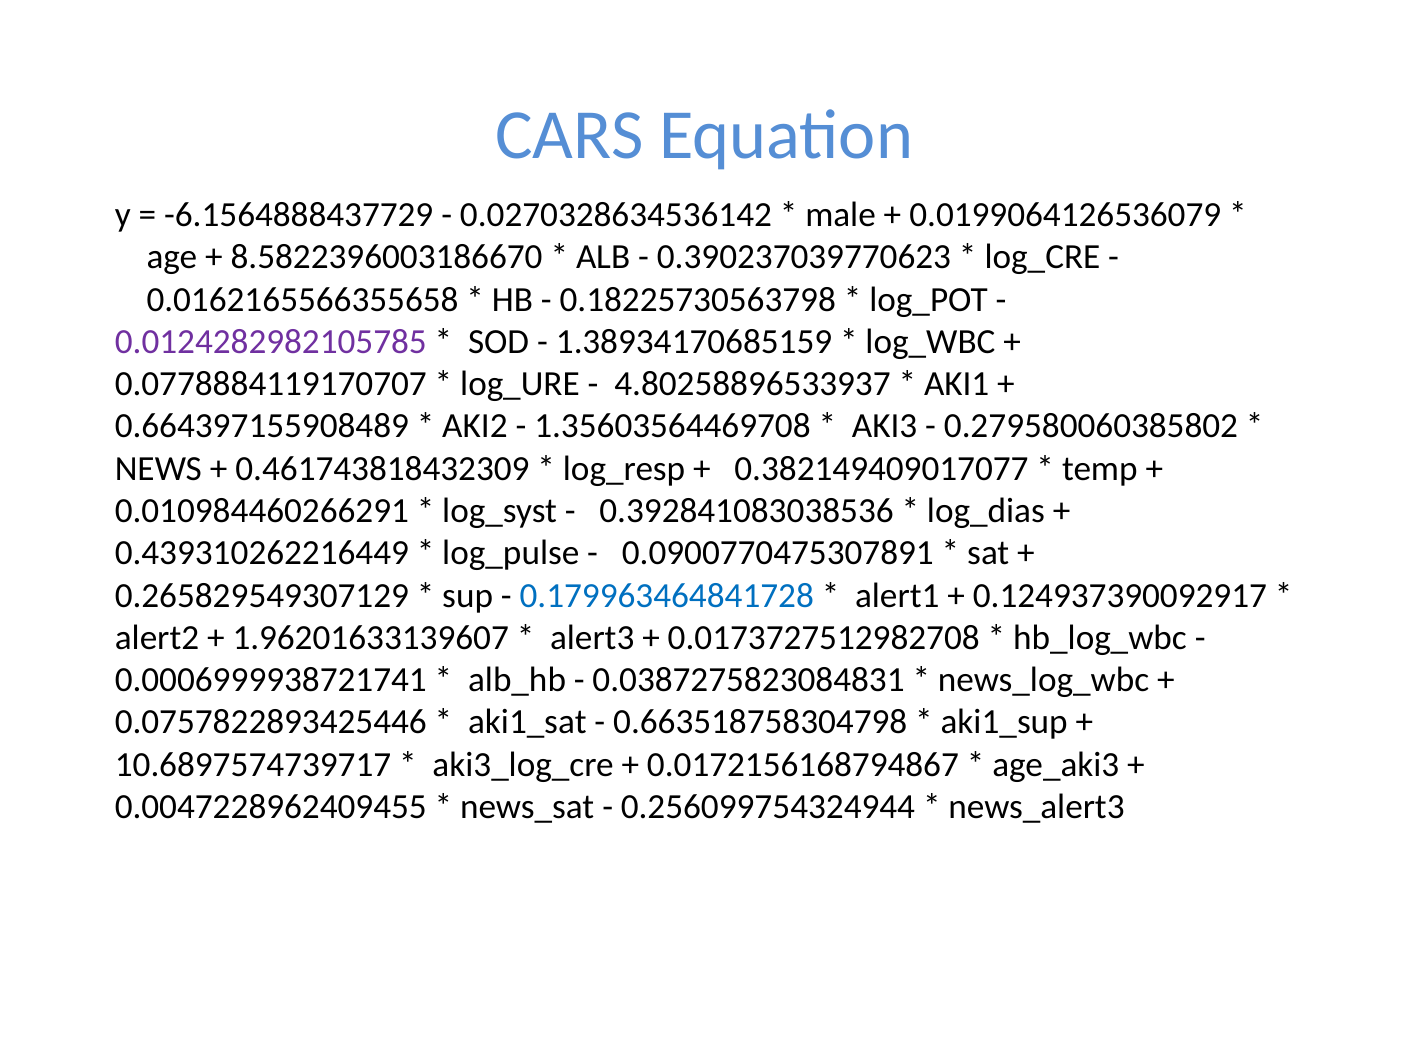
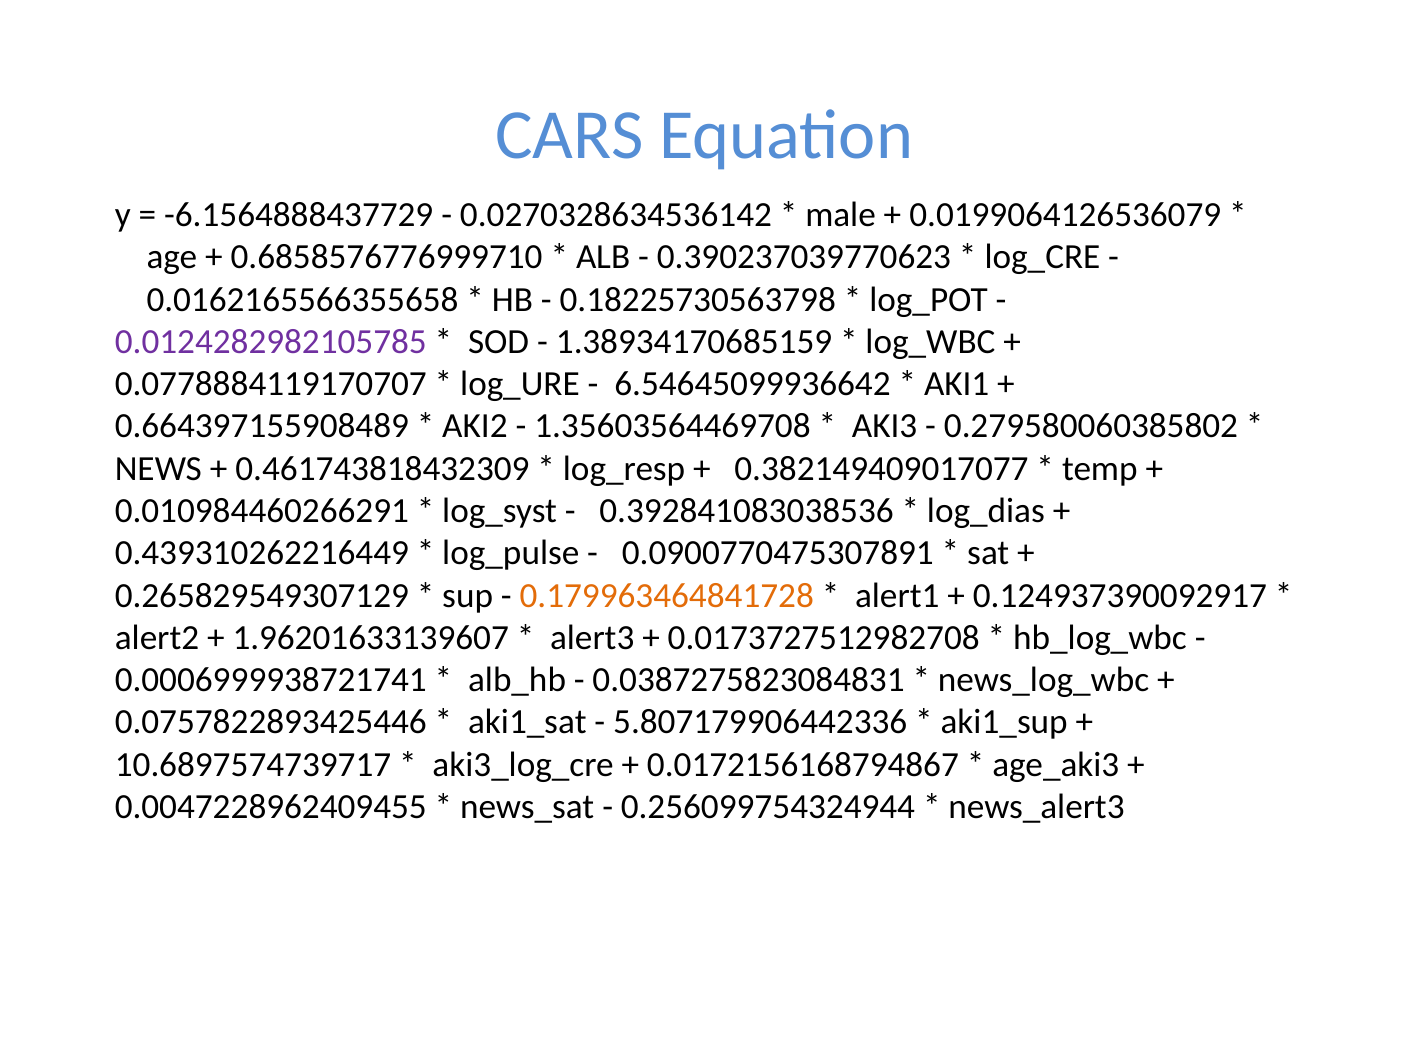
8.5822396003186670: 8.5822396003186670 -> 0.6858576776999710 (387, 257)
4.80258896533937: 4.80258896533937 -> 6.54645099936642 (753, 384)
0.179963464841728 colour: blue -> orange (667, 595)
0.663518758304798: 0.663518758304798 -> 5.807179906442336 (760, 722)
